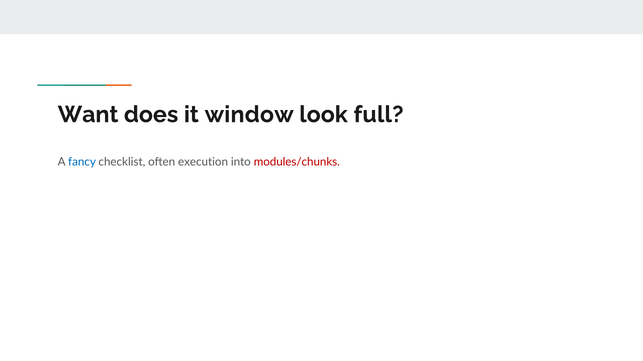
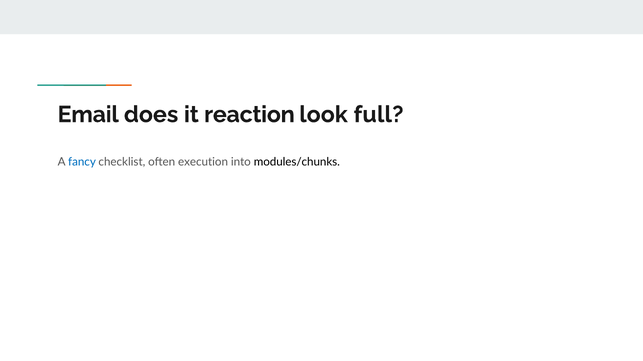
Want: Want -> Email (88, 115)
window: window -> reaction (249, 115)
modules/chunks colour: red -> black (297, 162)
